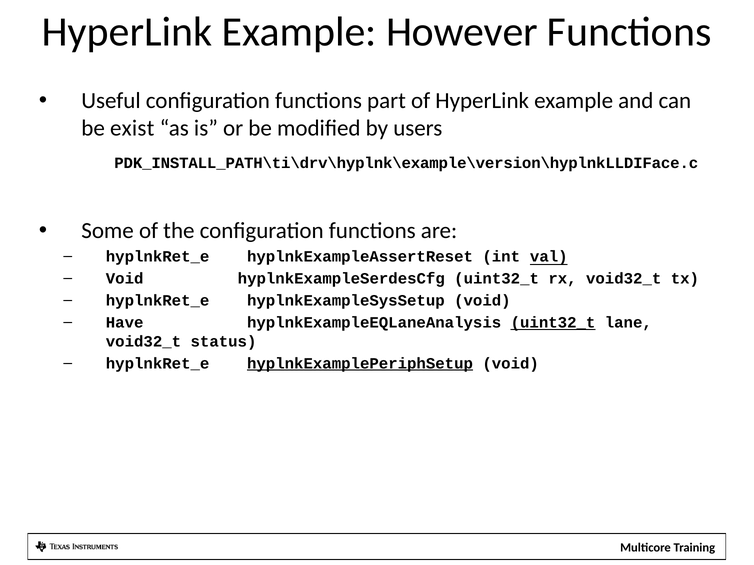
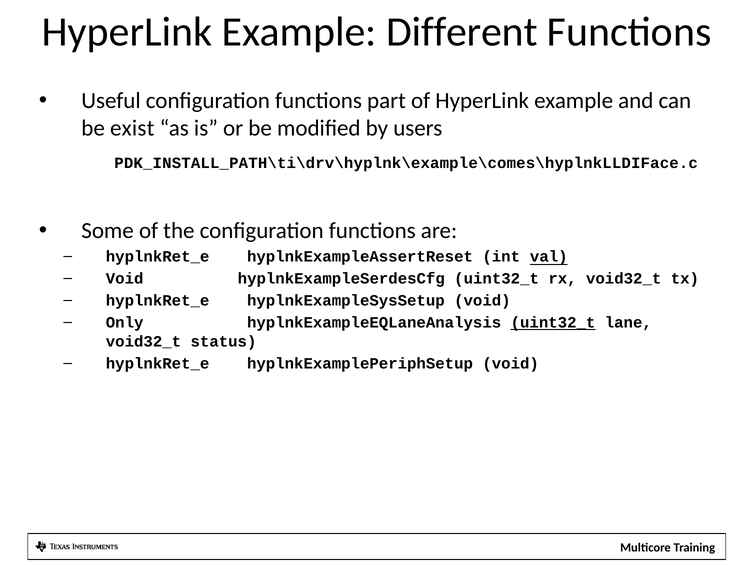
However: However -> Different (462, 32)
PDK_INSTALL_PATH\ti\drv\hyplnk\example\version\hyplnkLLDIFace.c: PDK_INSTALL_PATH\ti\drv\hyplnk\example\version\hyplnkLLDIFace.c -> PDK_INSTALL_PATH\ti\drv\hyplnk\example\comes\hyplnkLLDIFace.c (406, 163)
Have: Have -> Only (125, 323)
hyplnkExamplePeriphSetup underline: present -> none (360, 364)
